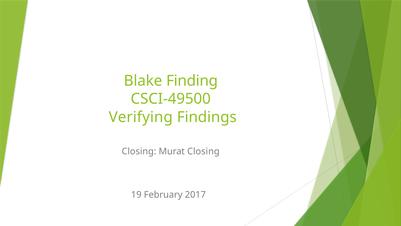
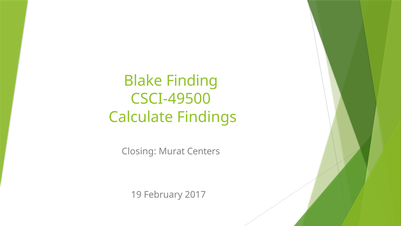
Verifying: Verifying -> Calculate (141, 117)
Murat Closing: Closing -> Centers (204, 151)
